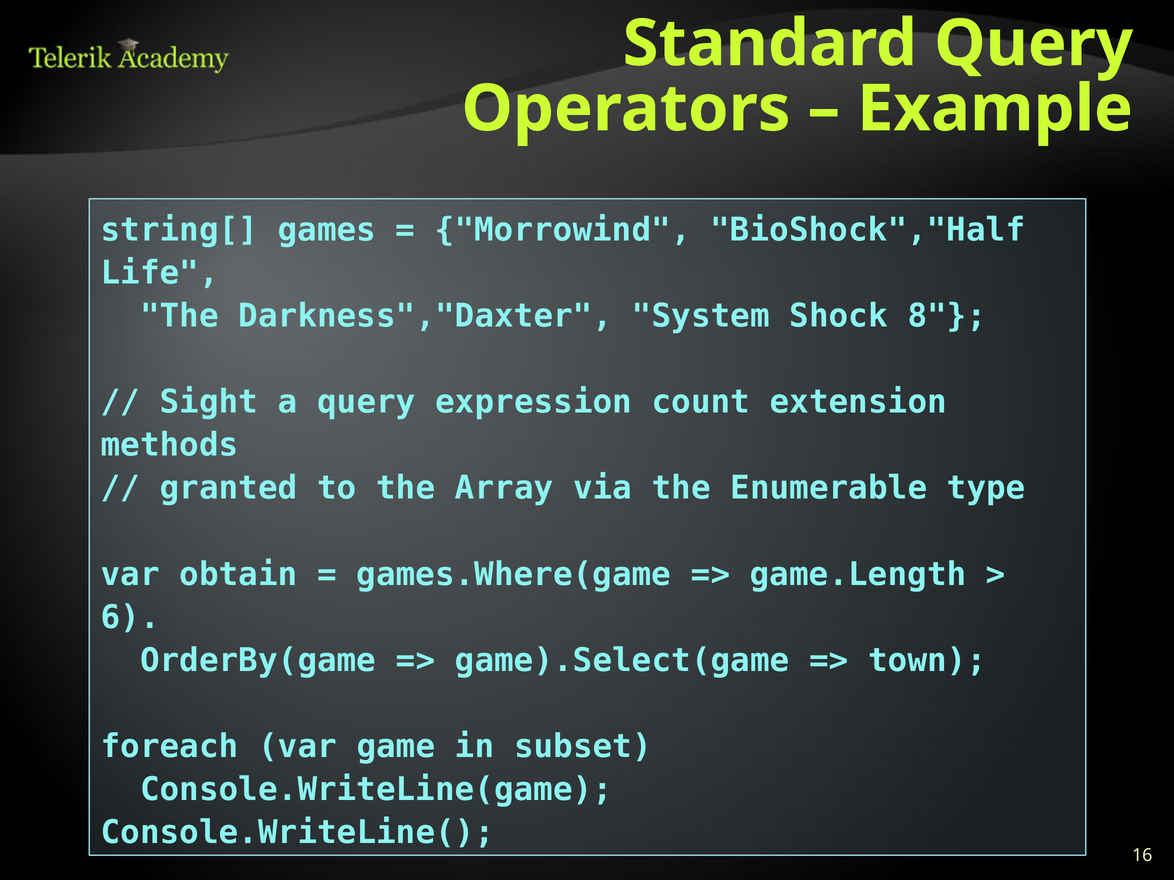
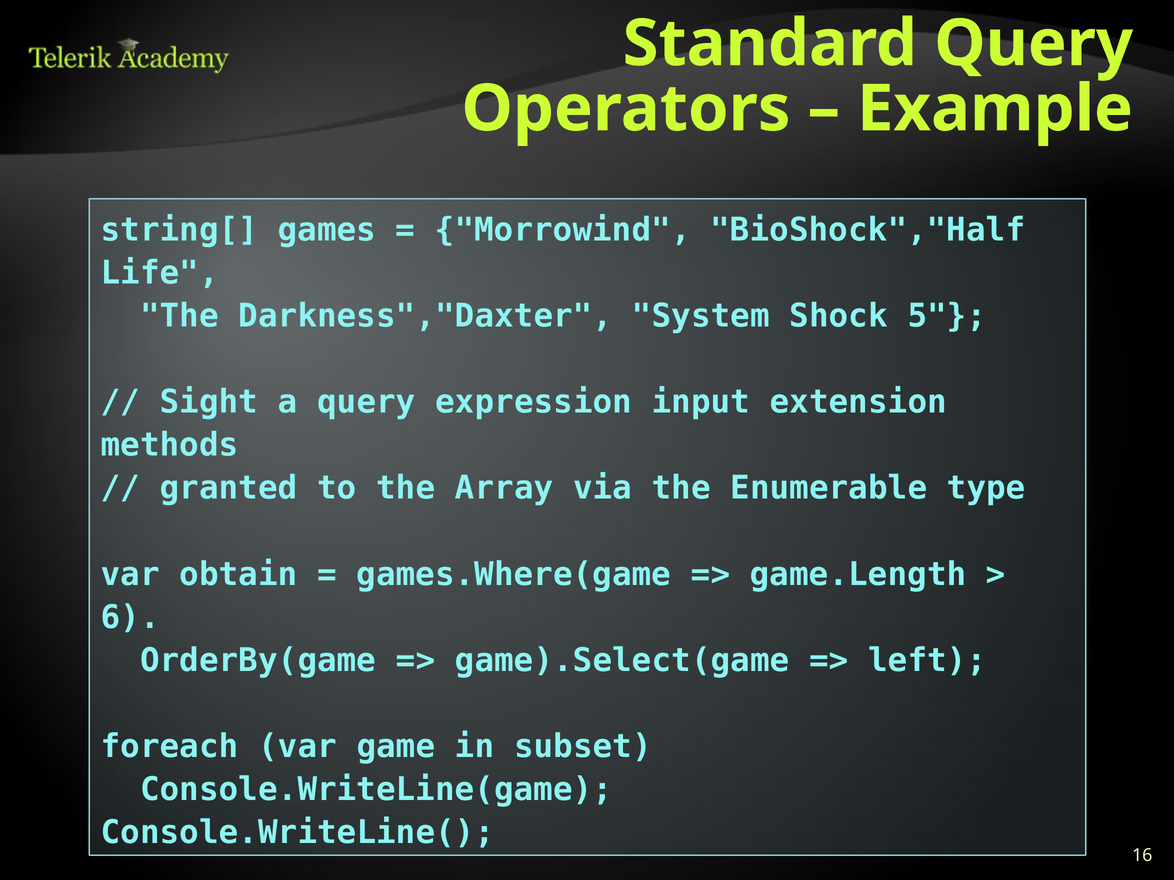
8: 8 -> 5 (947, 316)
count: count -> input (701, 402)
town: town -> left (927, 661)
